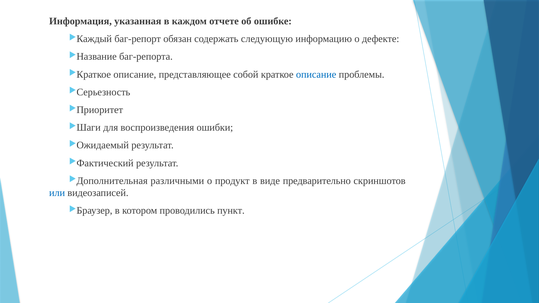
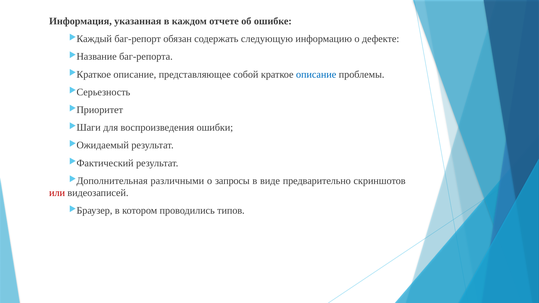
продукт: продукт -> запросы (232, 181)
или colour: blue -> red (57, 193)
пункт: пункт -> типов (231, 211)
